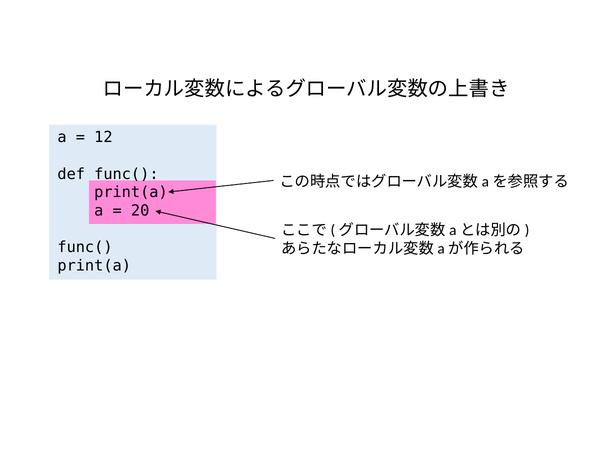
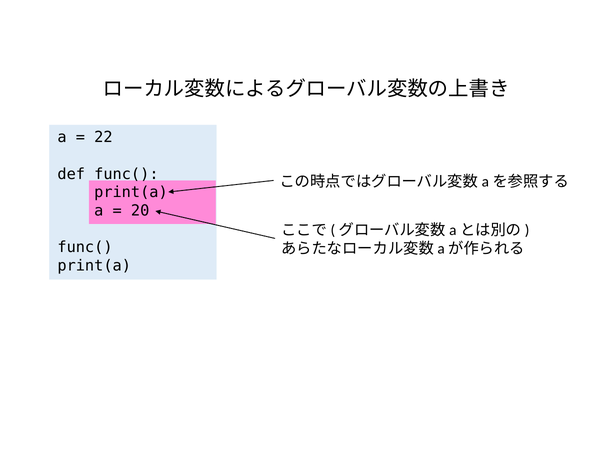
12: 12 -> 22 (103, 137)
